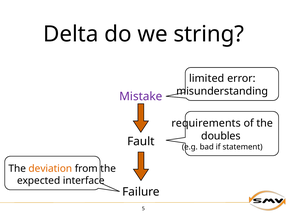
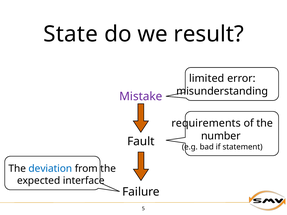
Delta: Delta -> State (71, 34)
string: string -> result (209, 34)
doubles: doubles -> number (221, 136)
deviation colour: orange -> blue (50, 169)
